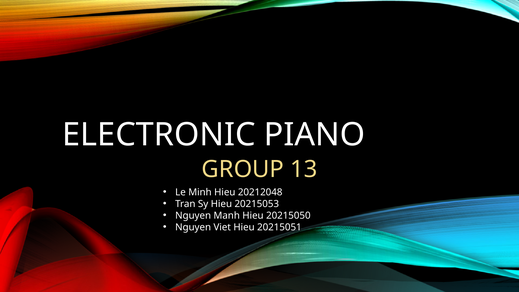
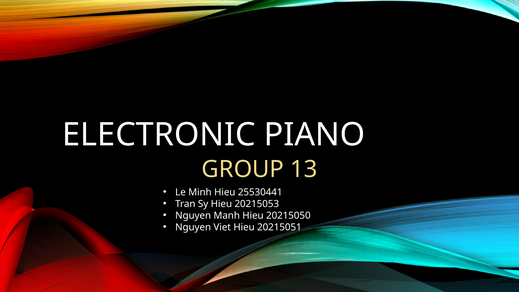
20212048: 20212048 -> 25530441 (260, 192)
